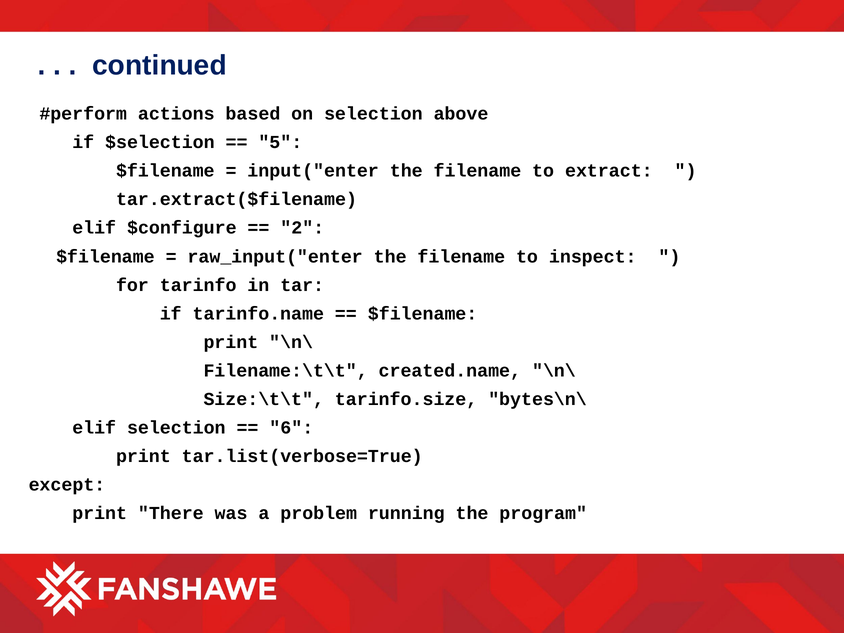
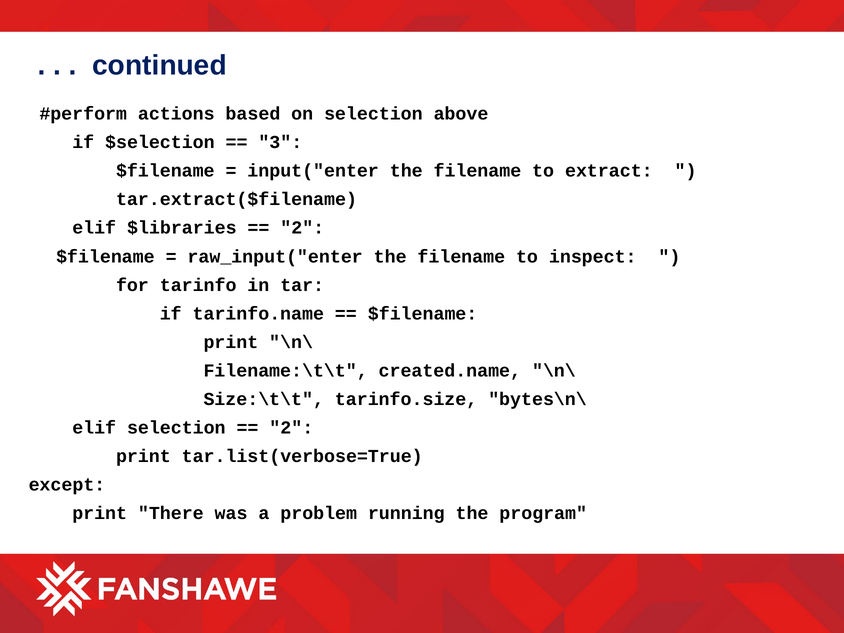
5: 5 -> 3 (280, 142)
$configure: $configure -> $libraries (182, 228)
6: 6 -> 2 (291, 428)
